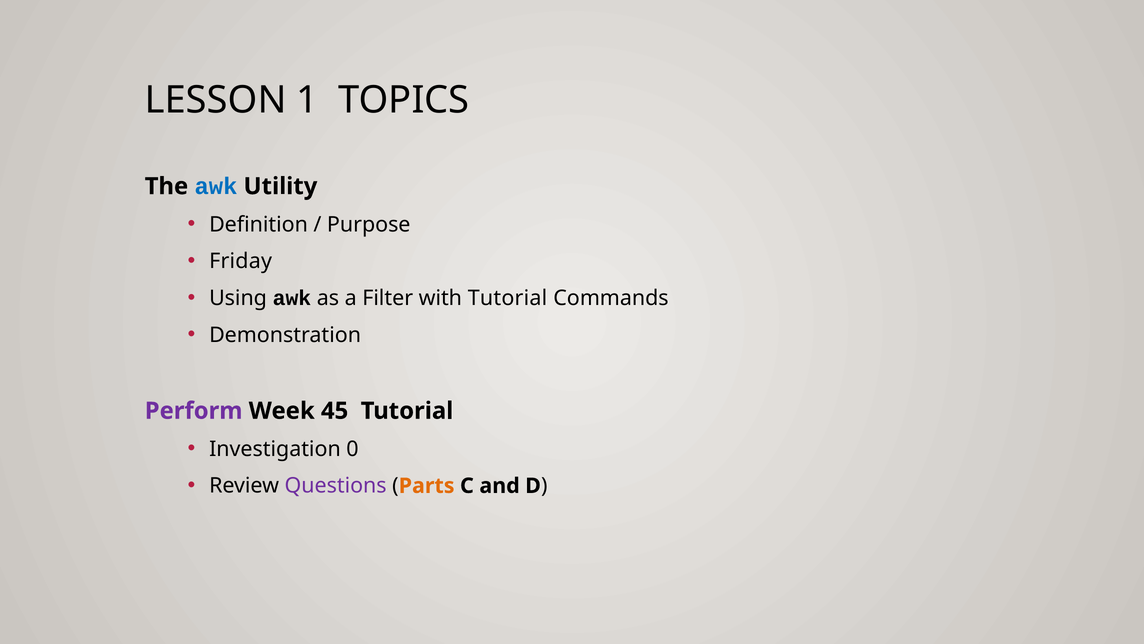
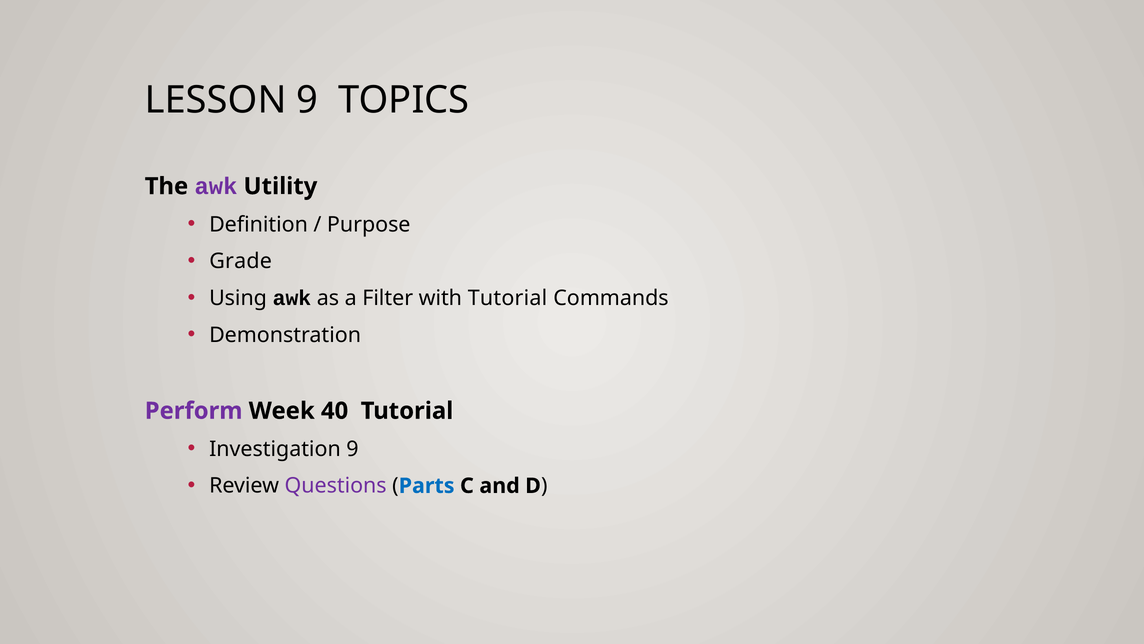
LESSON 1: 1 -> 9 (307, 100)
awk colour: blue -> purple (216, 186)
Friday: Friday -> Grade (241, 261)
45: 45 -> 40 (335, 411)
Investigation 0: 0 -> 9 (352, 449)
Parts colour: orange -> blue (427, 485)
